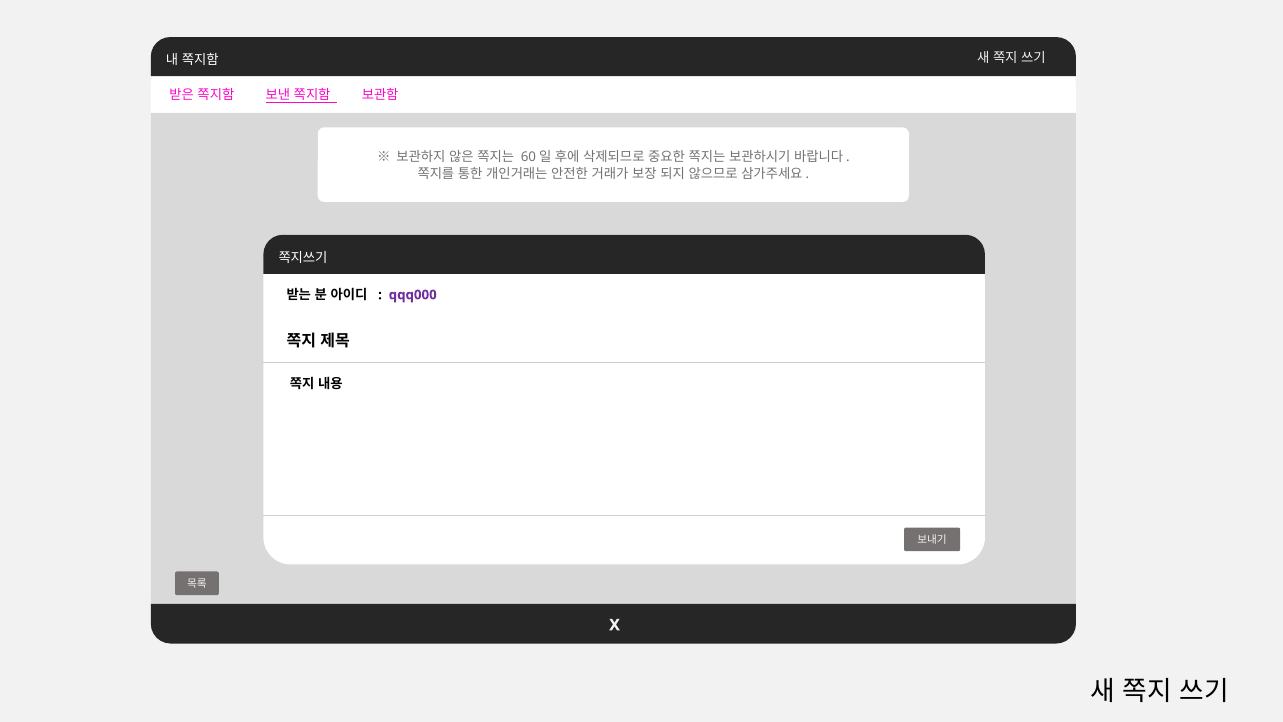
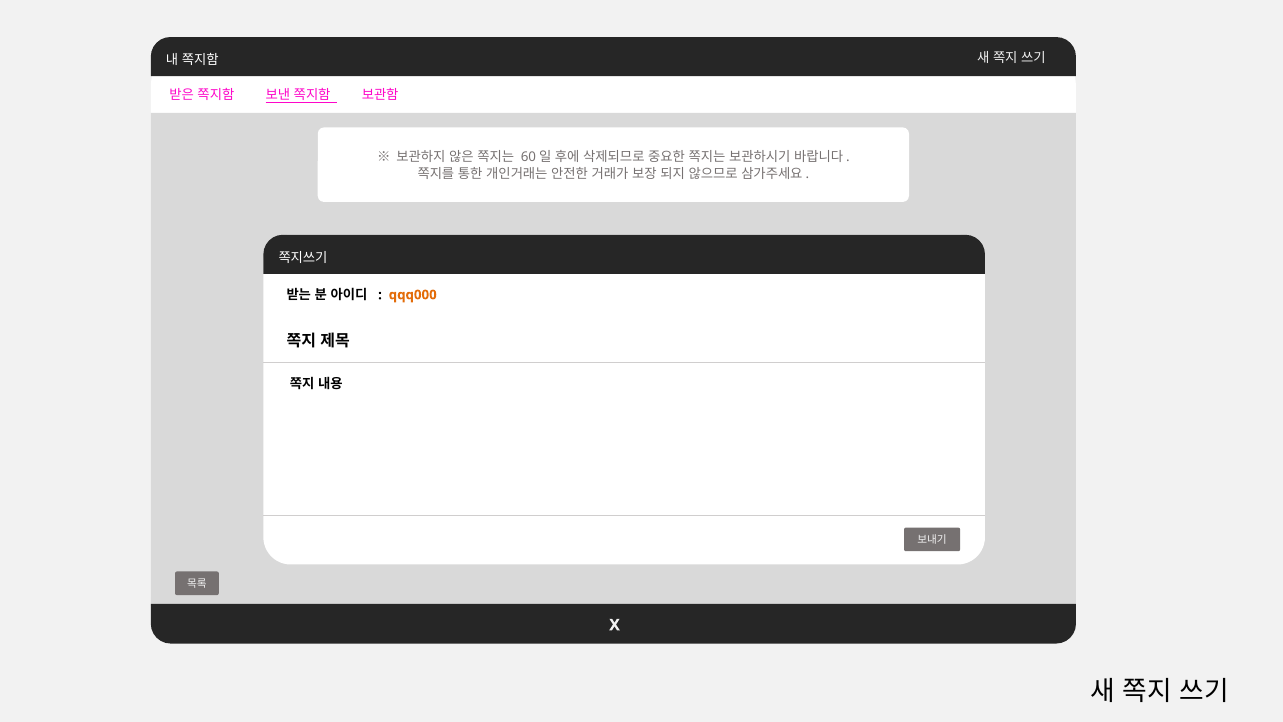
qqq000 colour: purple -> orange (413, 295)
